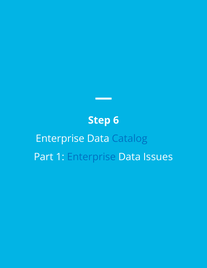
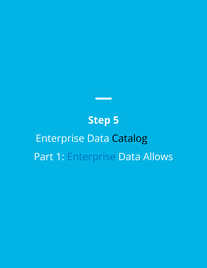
6: 6 -> 5 (116, 120)
Catalog colour: blue -> black (130, 138)
Issues: Issues -> Allows (158, 157)
